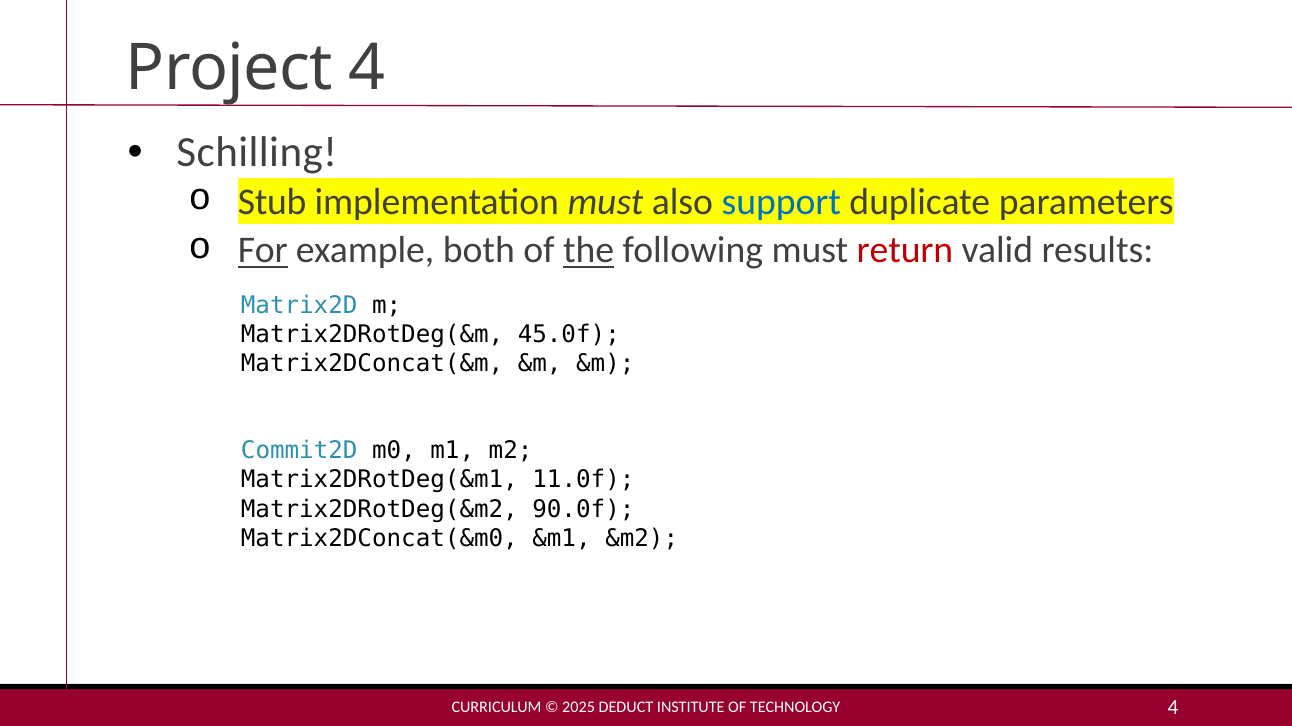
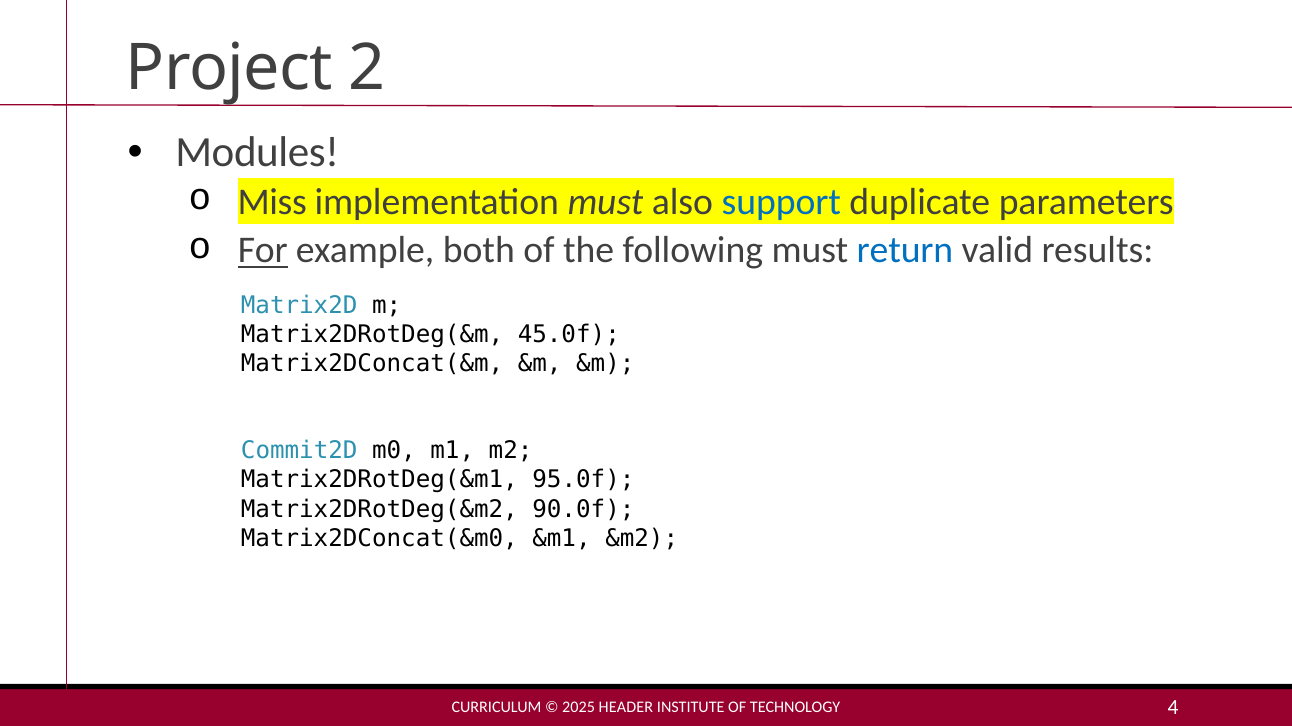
Project 4: 4 -> 2 (367, 68)
Schilling: Schilling -> Modules (257, 153)
Stub: Stub -> Miss (272, 202)
the underline: present -> none (589, 251)
return colour: red -> blue (905, 251)
11.0f: 11.0f -> 95.0f (583, 480)
DEDUCT: DEDUCT -> HEADER (626, 708)
